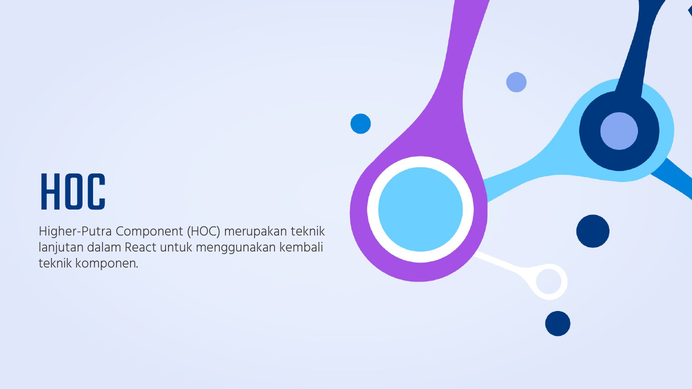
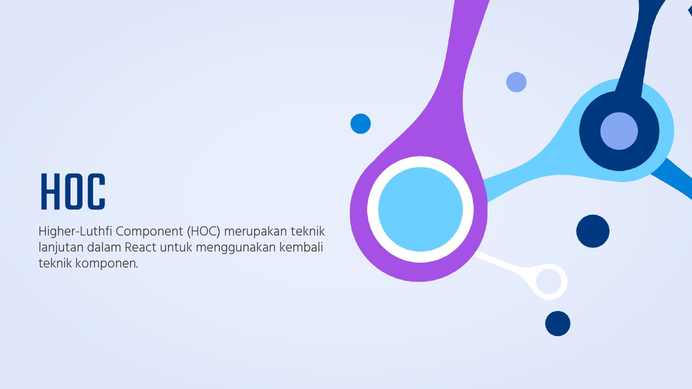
Higher-Putra: Higher-Putra -> Higher-Luthfi (75, 231)
